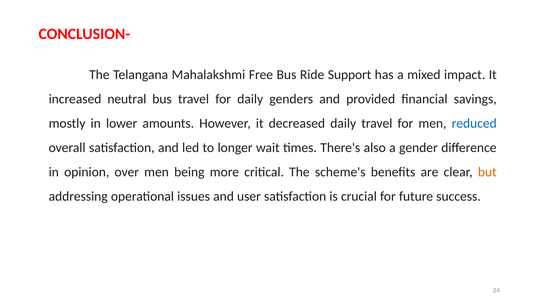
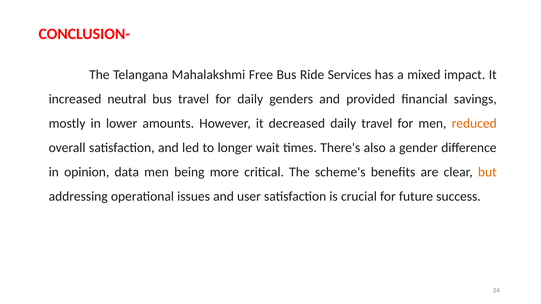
Support: Support -> Services (350, 75)
reduced colour: blue -> orange (474, 124)
over: over -> data (127, 172)
